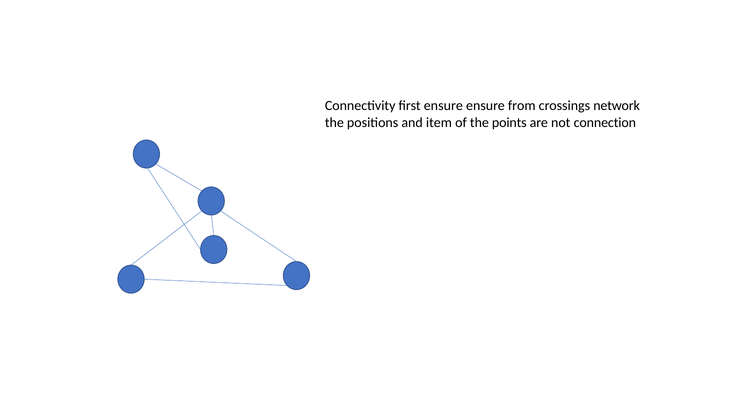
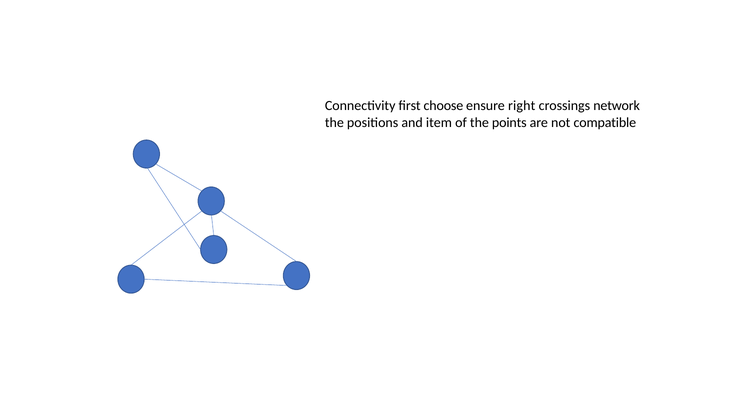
first ensure: ensure -> choose (443, 106)
from: from -> right (522, 106)
connection: connection -> compatible (605, 123)
